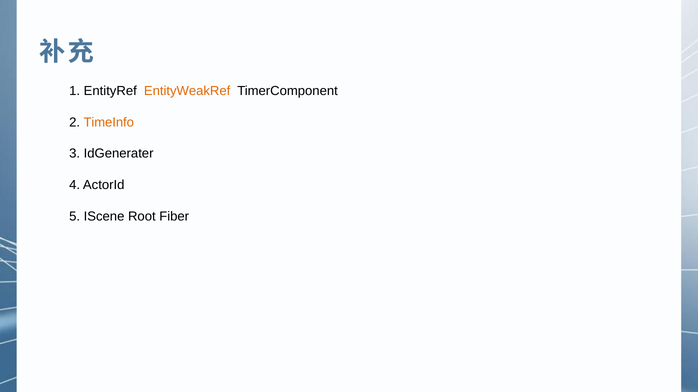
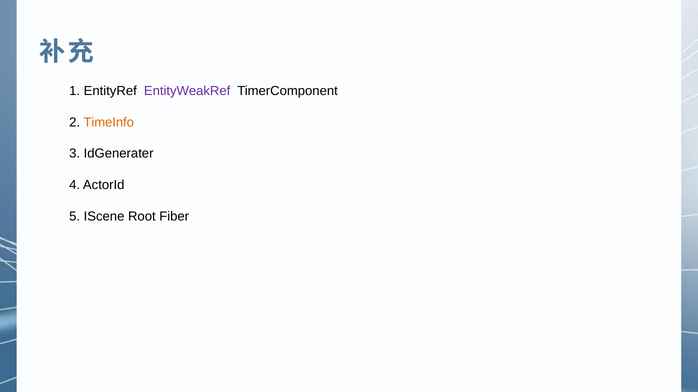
EntityWeakRef colour: orange -> purple (187, 91)
